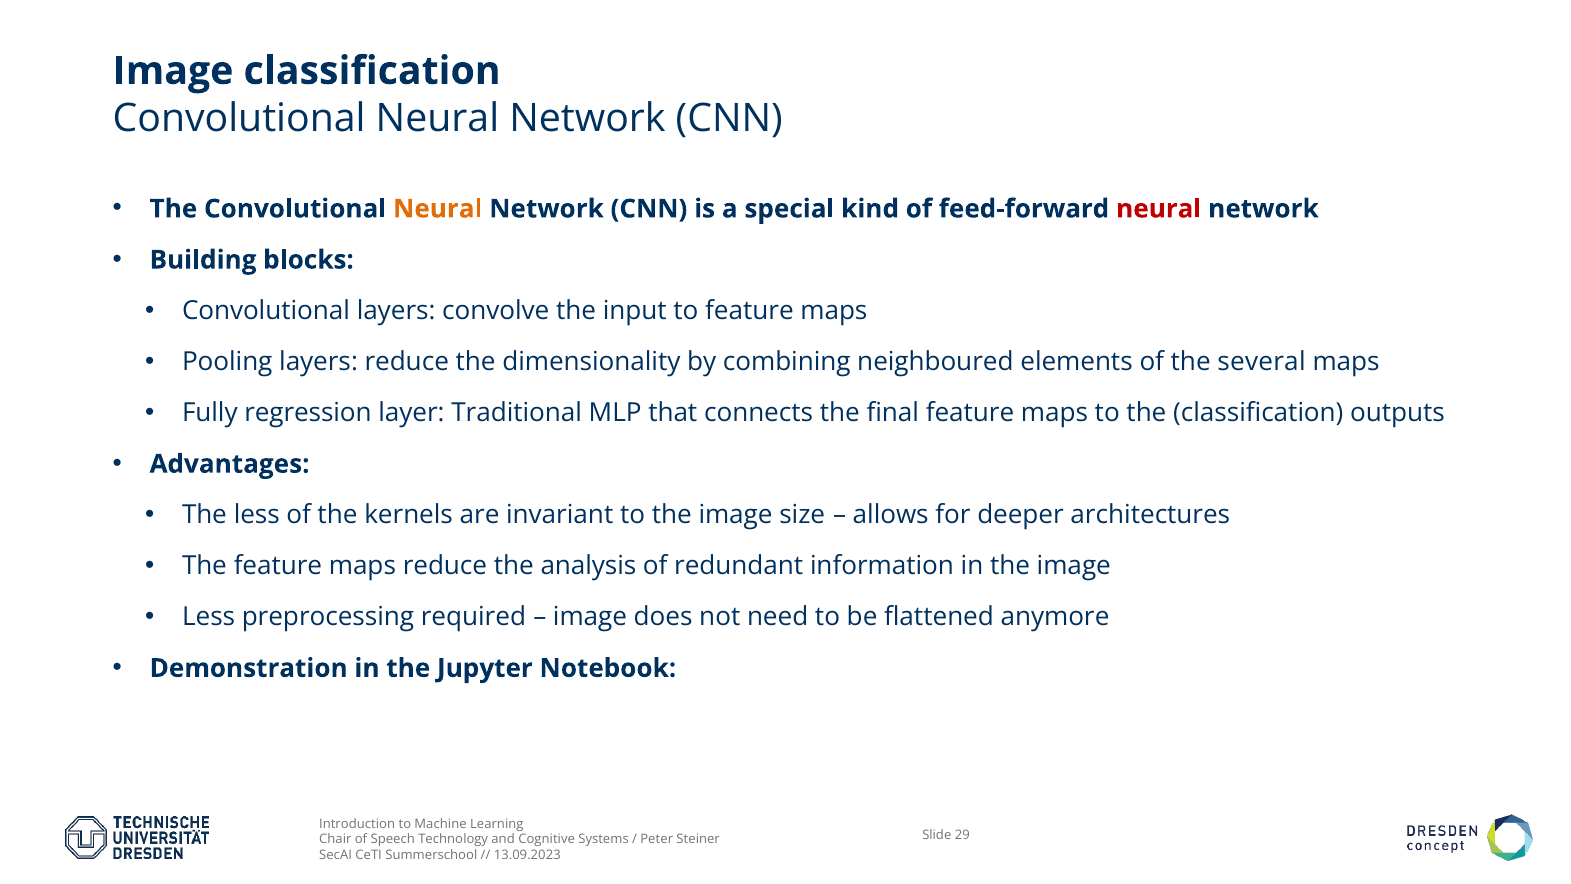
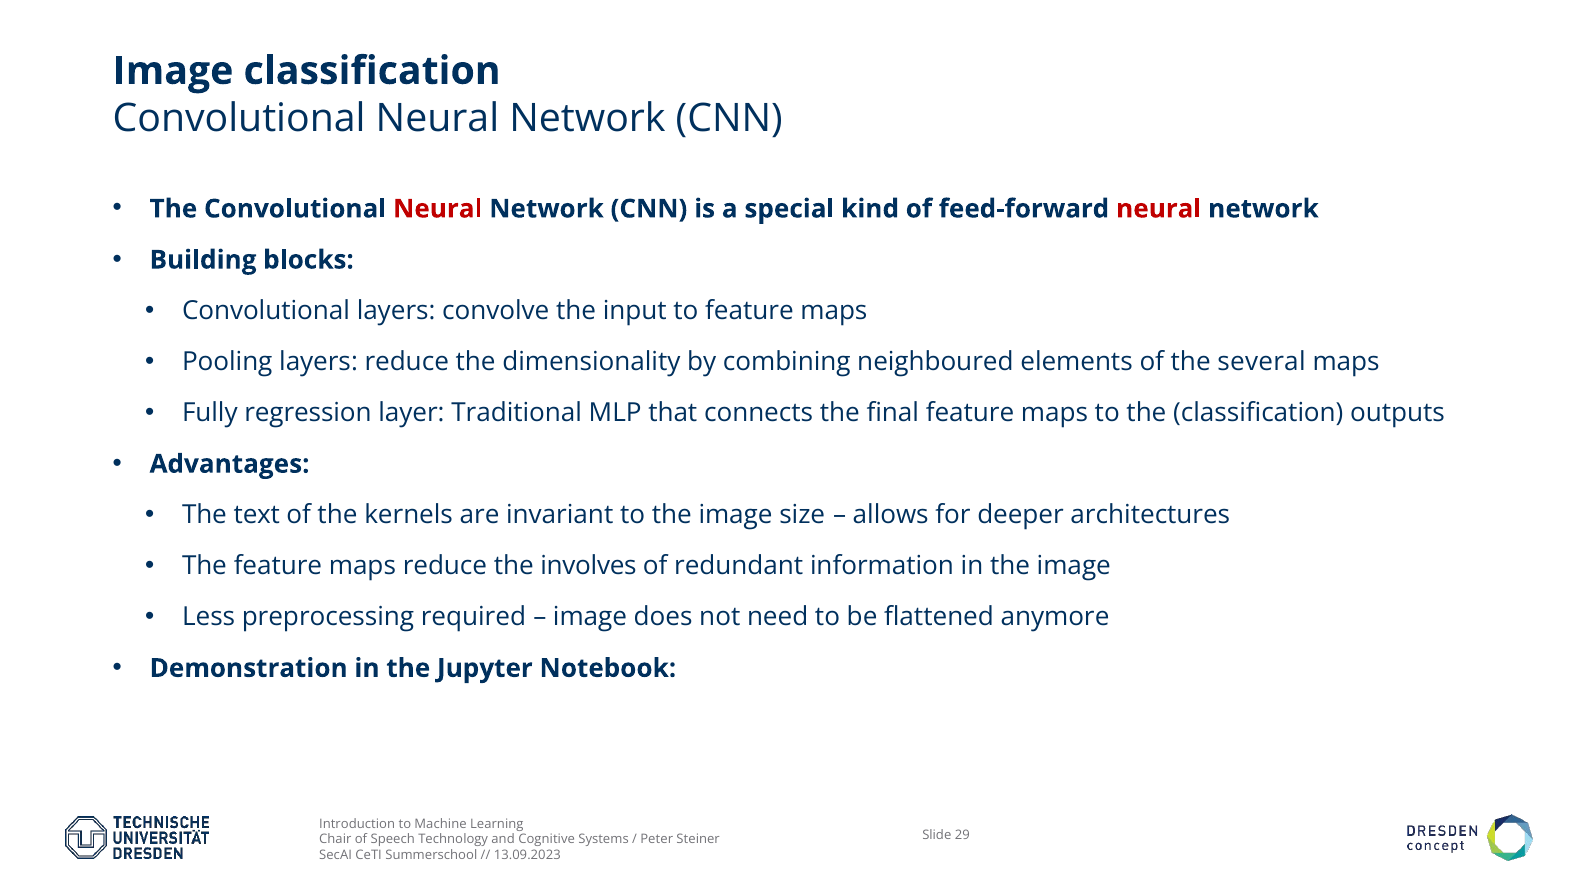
Neural colour: orange -> red (438, 209)
The less: less -> text (257, 515)
analysis: analysis -> involves (588, 566)
